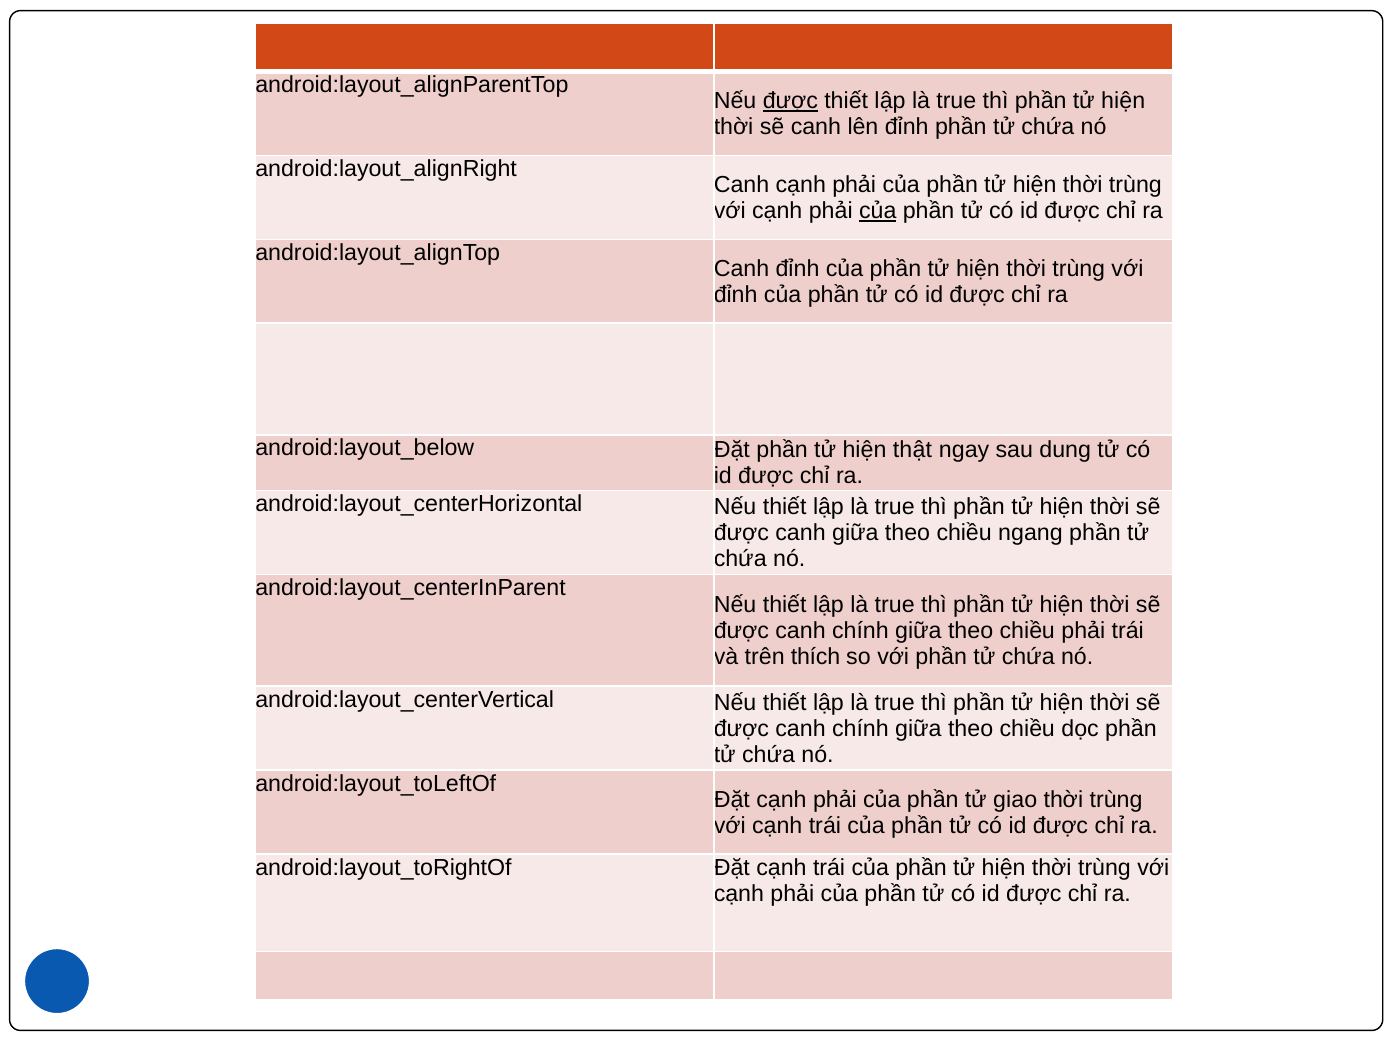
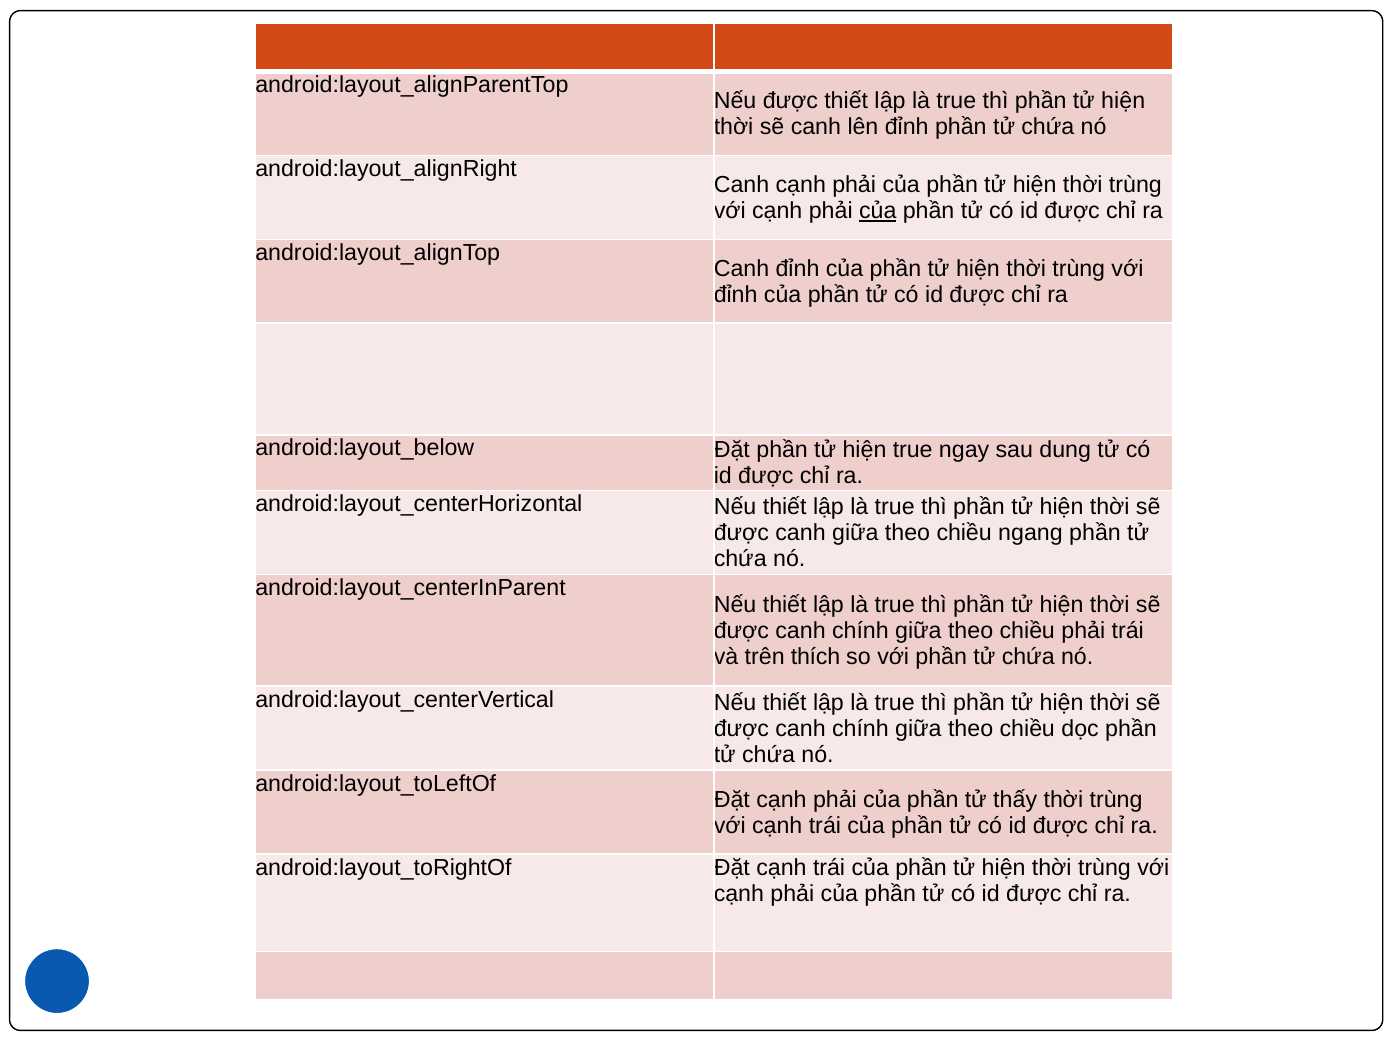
được underline: present -> none (790, 101)
hiện thật: thật -> true (913, 450)
giao: giao -> thấy (1015, 799)
